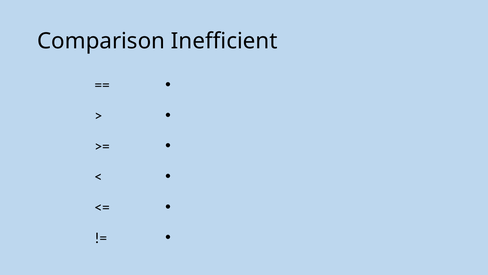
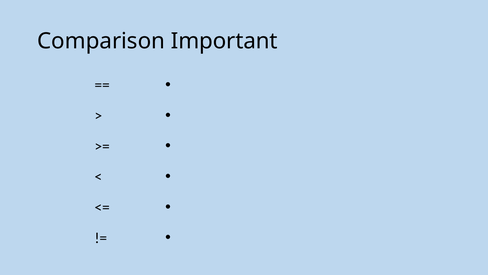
Inefficient: Inefficient -> Important (224, 41)
